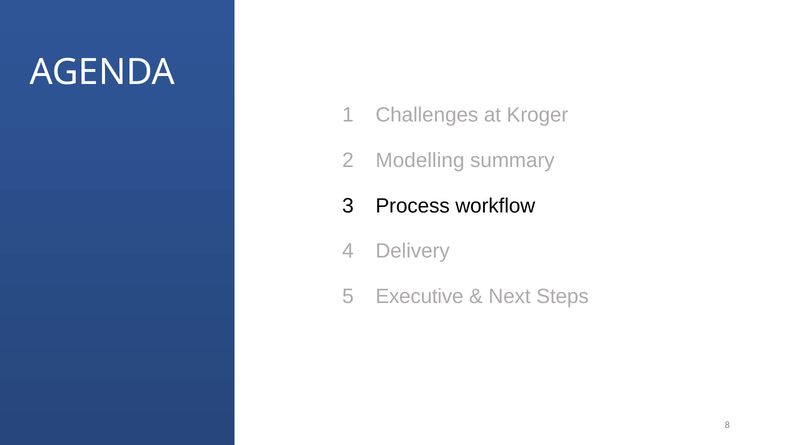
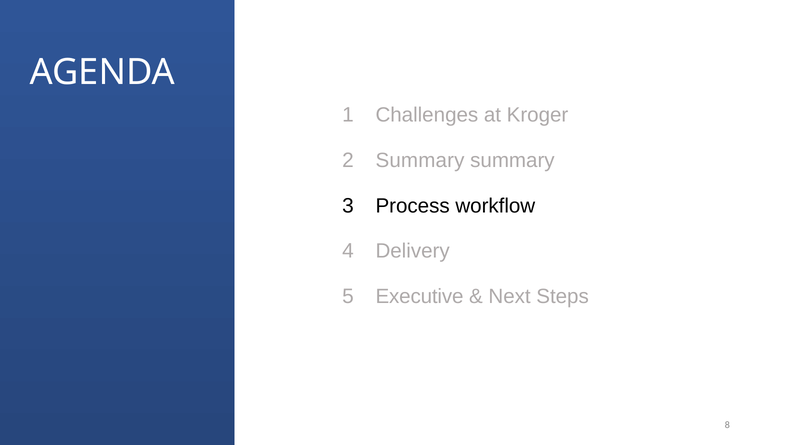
Modelling: Modelling -> Summary (420, 160)
